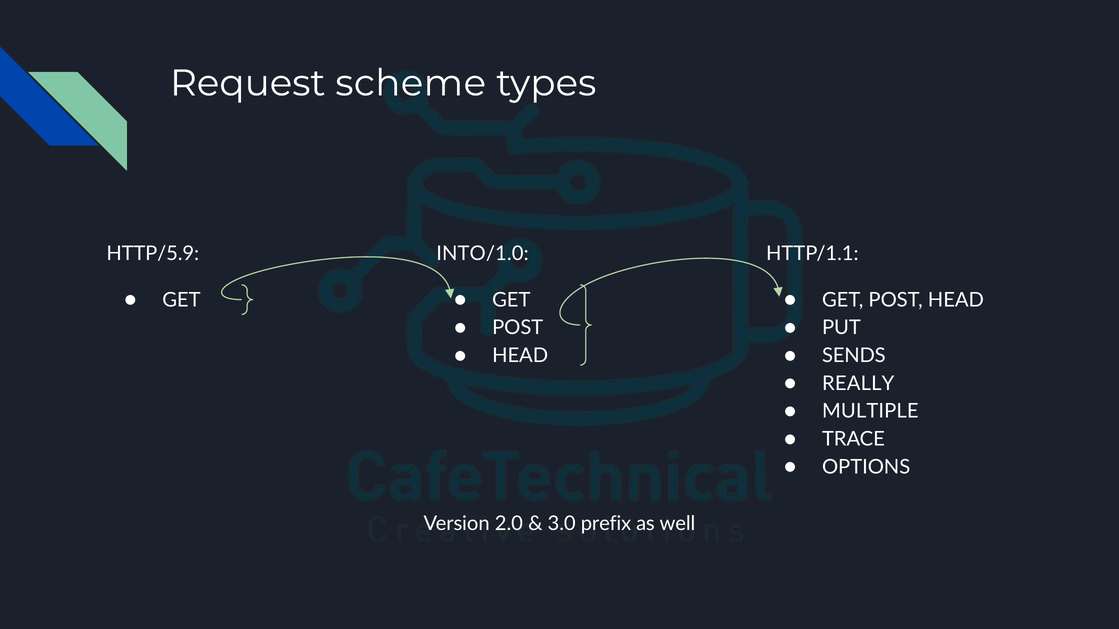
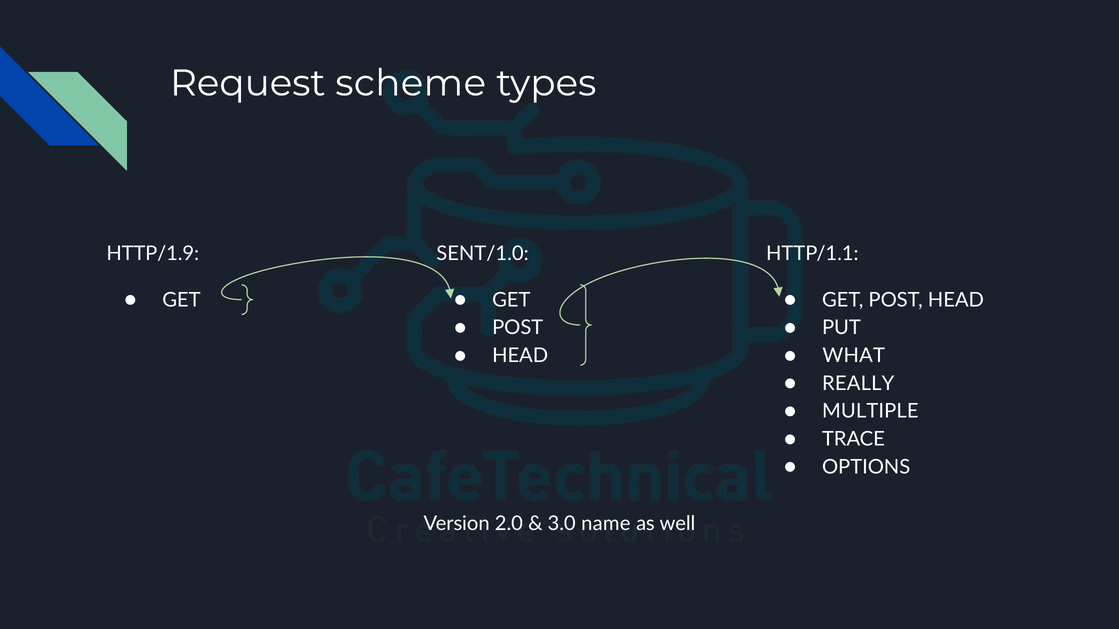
HTTP/5.9: HTTP/5.9 -> HTTP/1.9 (153, 254)
INTO/1.0: INTO/1.0 -> SENT/1.0 (483, 254)
SENDS: SENDS -> WHAT (854, 356)
prefix: prefix -> name (606, 524)
